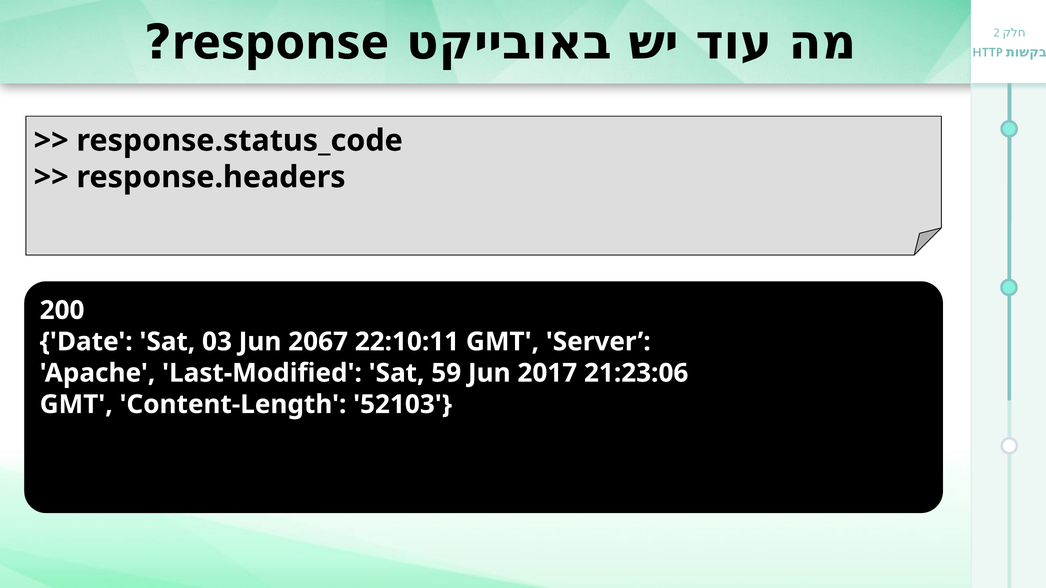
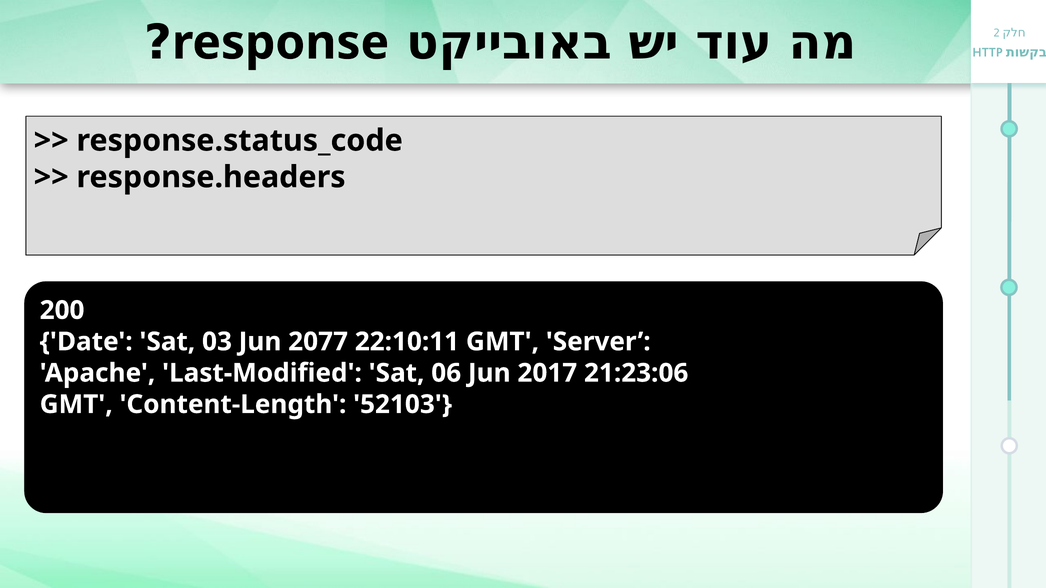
2067: 2067 -> 2077 (318, 342)
59: 59 -> 06 (446, 373)
